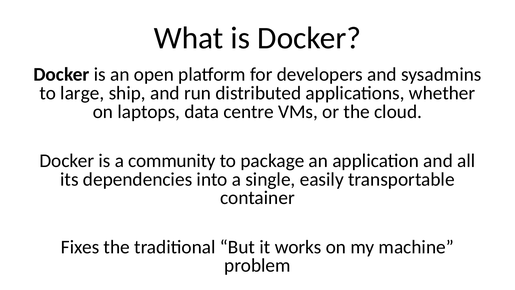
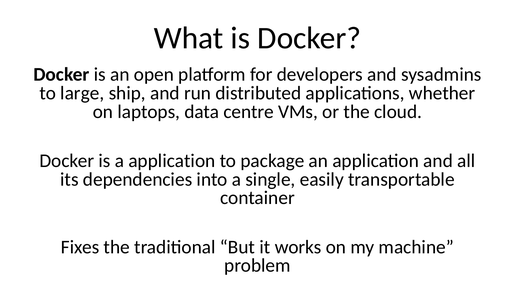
a community: community -> application (172, 161)
